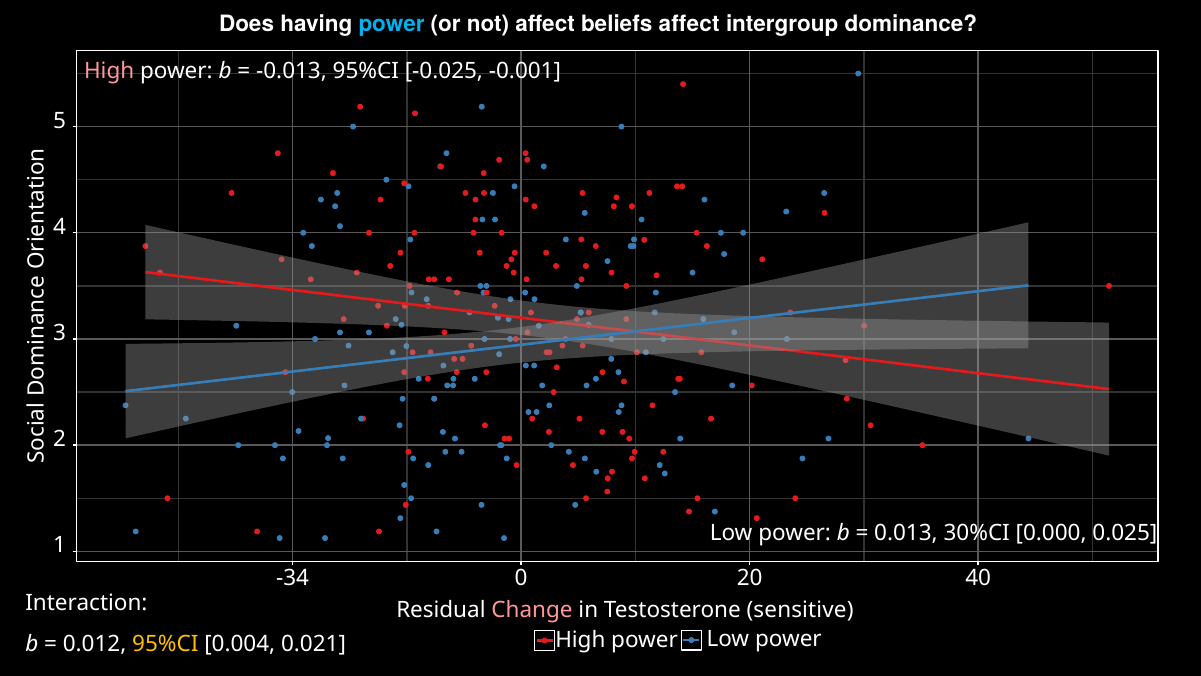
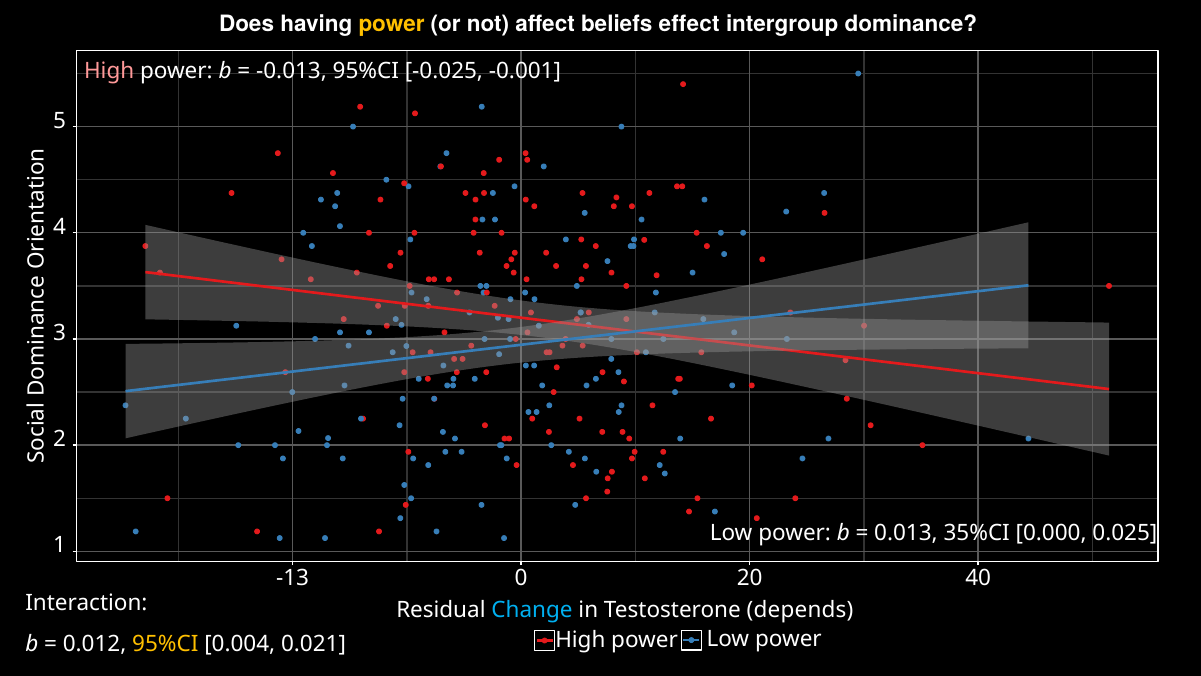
power colour: light blue -> yellow (392, 24)
beliefs affect: affect -> effect (689, 24)
30%CI: 30%CI -> 35%CI (977, 533)
-34: -34 -> -13 (293, 577)
Change colour: pink -> light blue (532, 609)
sensitive: sensitive -> depends (800, 609)
